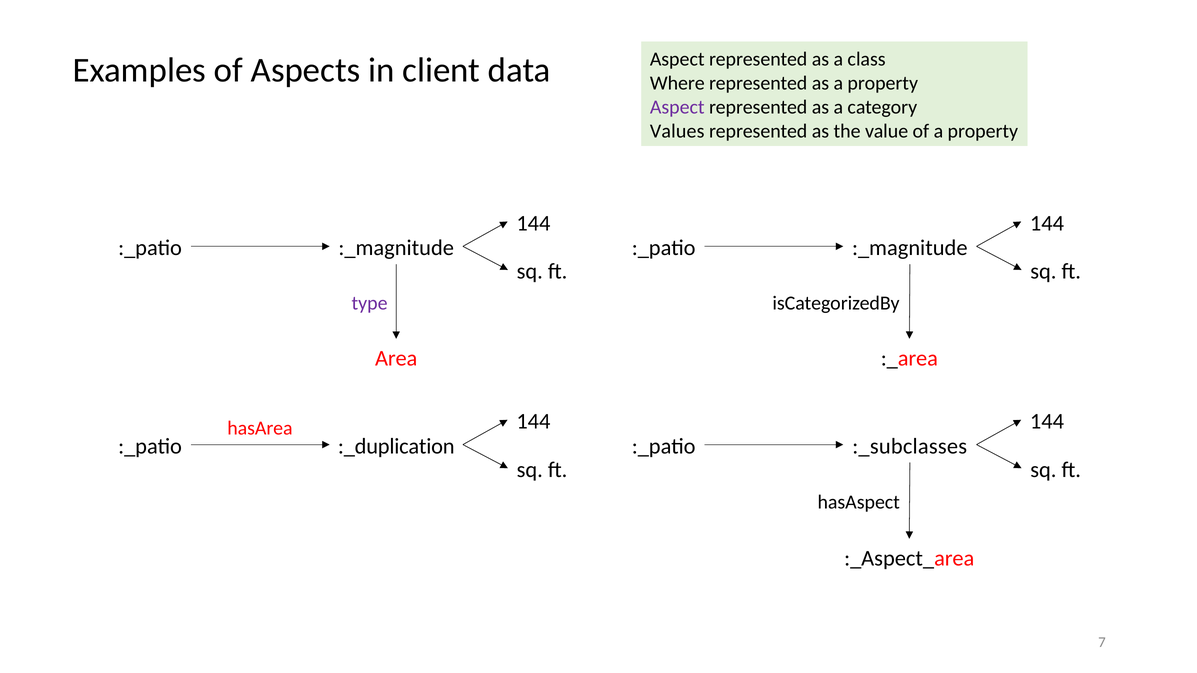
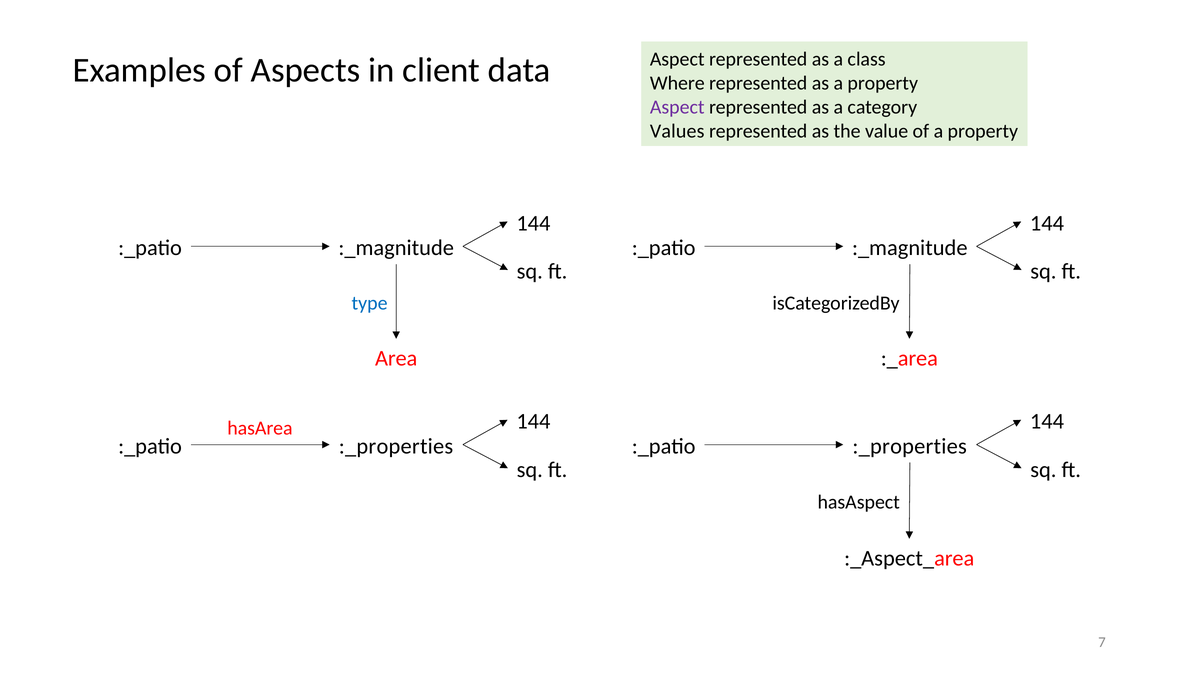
type colour: purple -> blue (370, 303)
:_duplication: :_duplication -> :_properties (396, 446)
:_subclasses: :_subclasses -> :_properties (910, 446)
